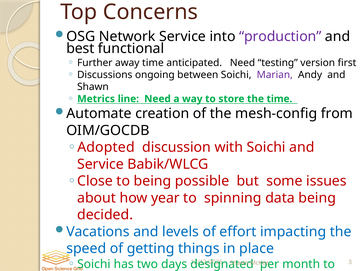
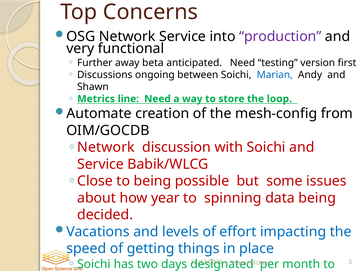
best: best -> very (80, 49)
away time: time -> beta (153, 63)
Marian colour: purple -> blue (275, 75)
the time: time -> loop (279, 99)
Adopted: Adopted -> Network (106, 148)
